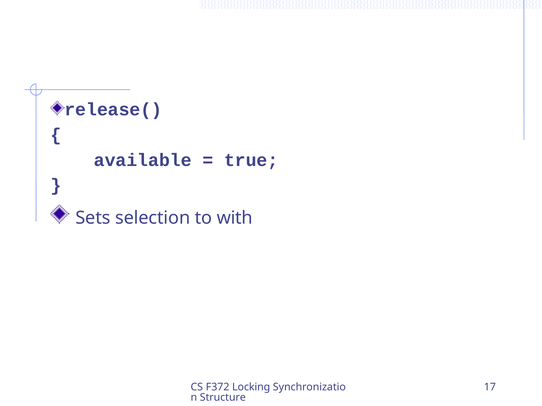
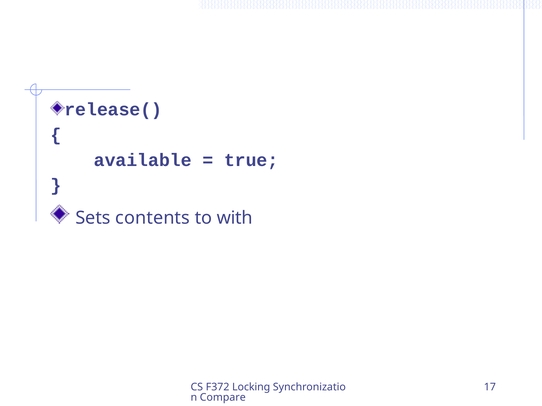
selection: selection -> contents (153, 218)
Structure: Structure -> Compare (223, 398)
